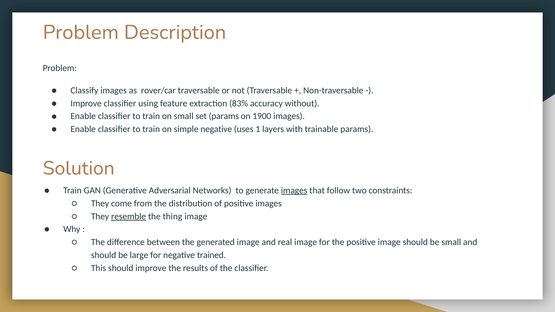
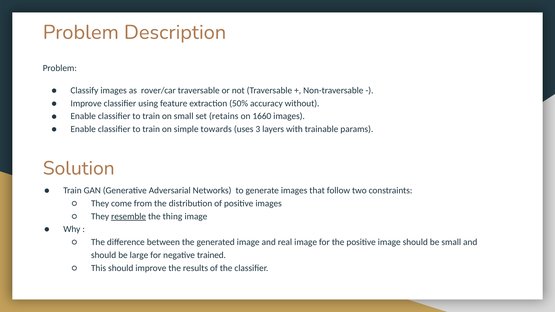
83%: 83% -> 50% (239, 103)
set params: params -> retains (224, 116)
1900: 1900 -> 1660 (262, 116)
simple negative: negative -> towards (216, 129)
1: 1 -> 3 (258, 129)
images underline: present -> none (294, 191)
